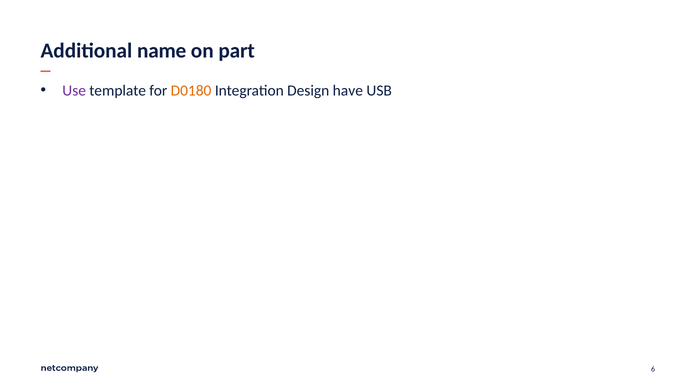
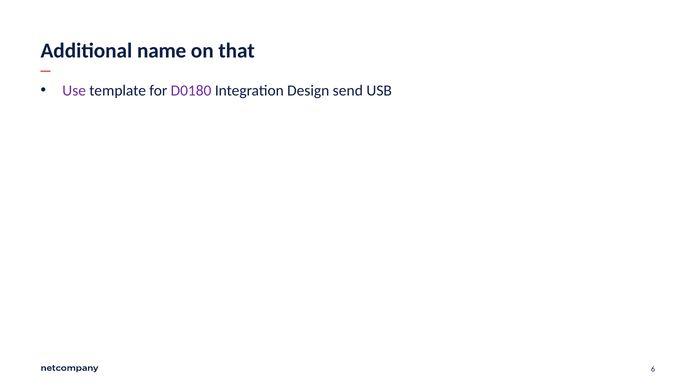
part: part -> that (237, 51)
D0180 colour: orange -> purple (191, 91)
have: have -> send (348, 91)
